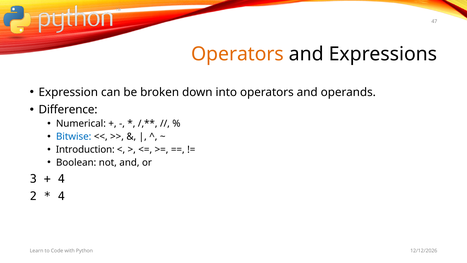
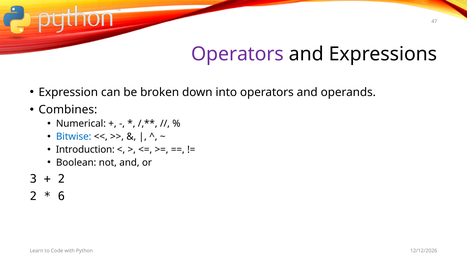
Operators colour: orange -> purple (237, 54)
Difference: Difference -> Combines (68, 110)
4: 4 -> 2 (61, 179)
4: 4 -> 6 (61, 196)
